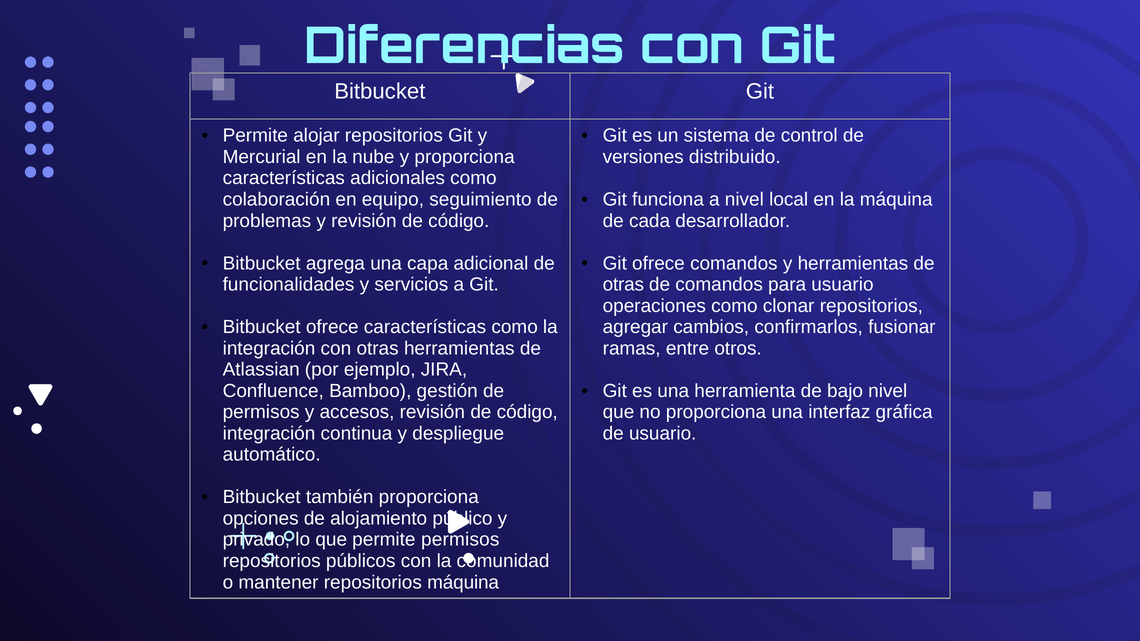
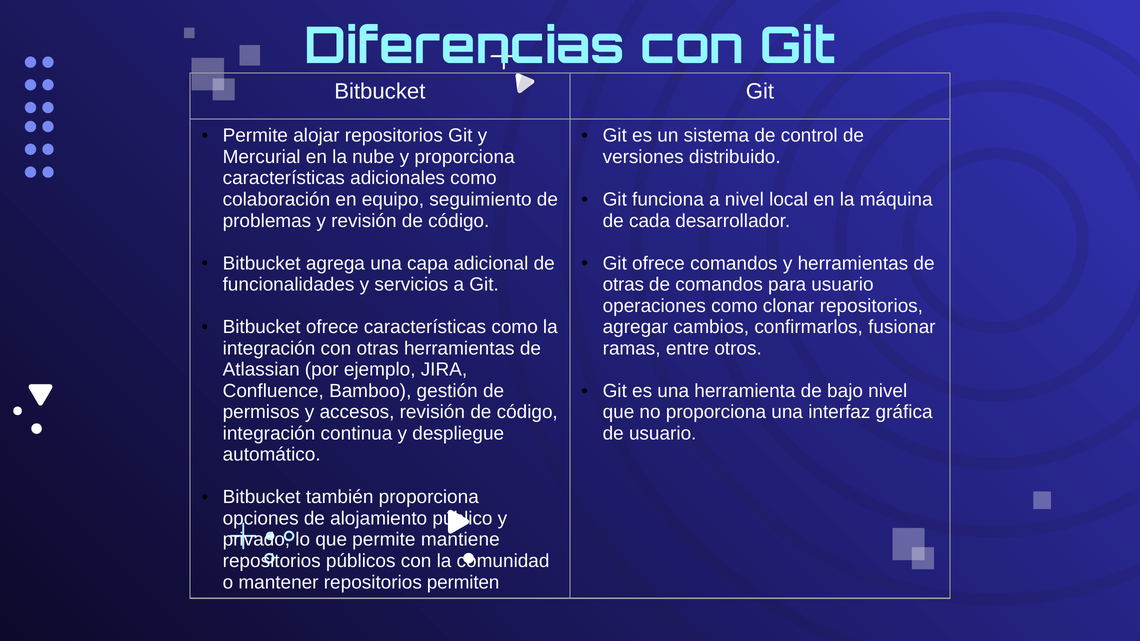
permite permisos: permisos -> mantiene (460, 540)
repositorios máquina: máquina -> permiten (463, 582)
